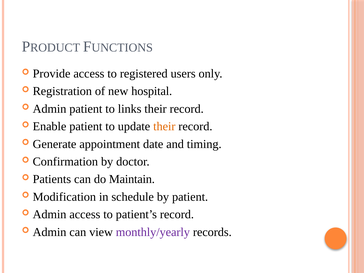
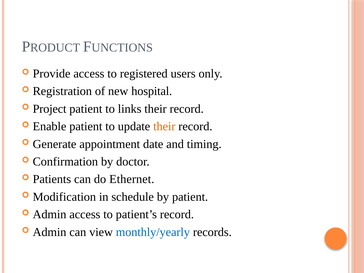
Admin: Admin -> Project (50, 109)
Maintain: Maintain -> Ethernet (132, 179)
monthly/yearly colour: purple -> blue (153, 232)
